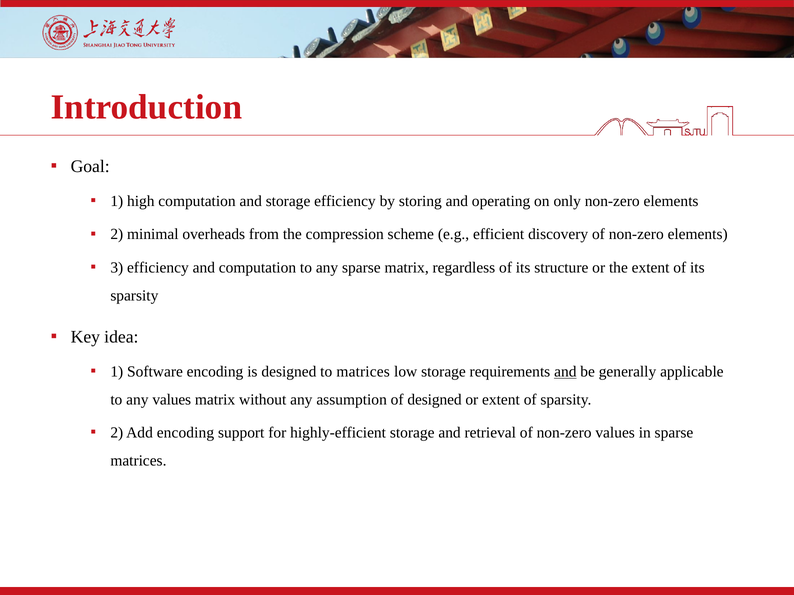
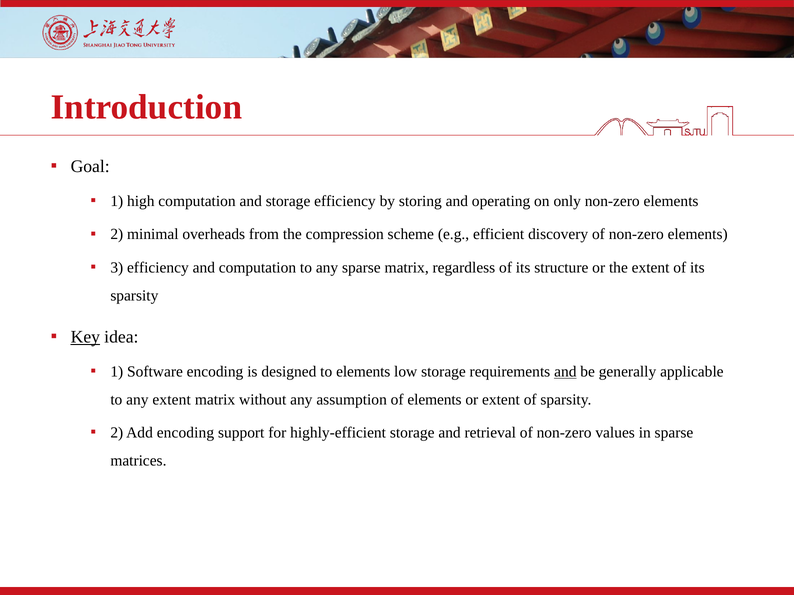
Key underline: none -> present (85, 337)
to matrices: matrices -> elements (363, 372)
any values: values -> extent (172, 400)
of designed: designed -> elements (435, 400)
